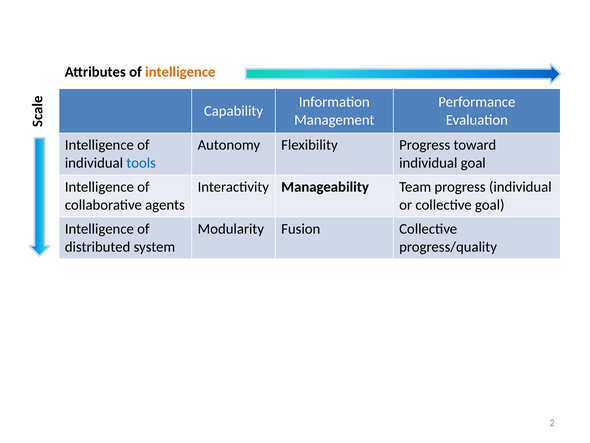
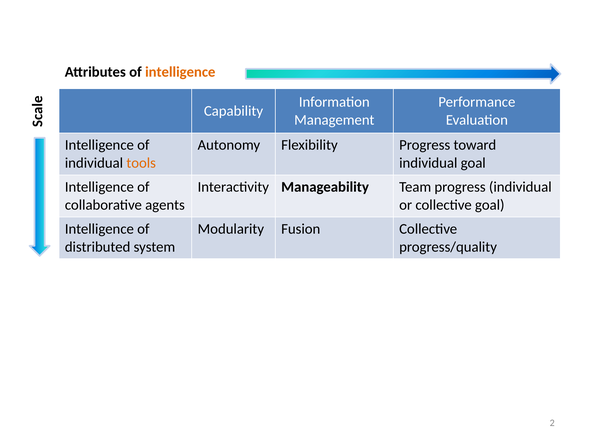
tools colour: blue -> orange (141, 163)
